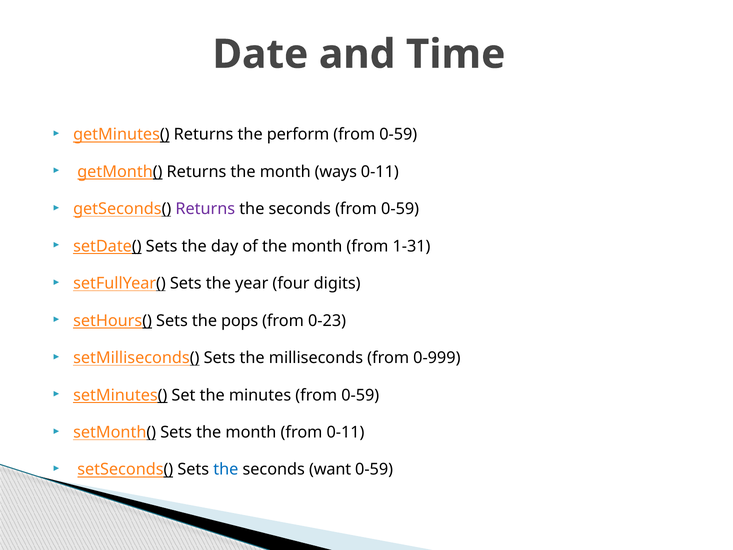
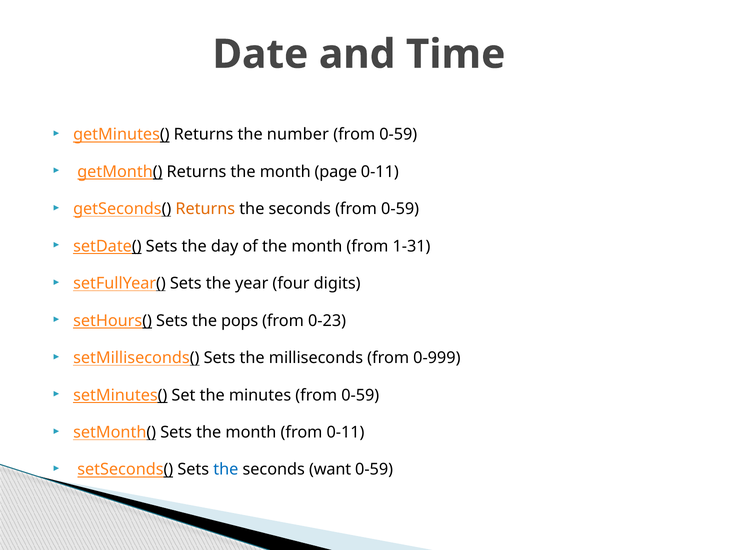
perform: perform -> number (298, 134)
ways: ways -> page (336, 172)
Returns colour: purple -> orange (205, 209)
